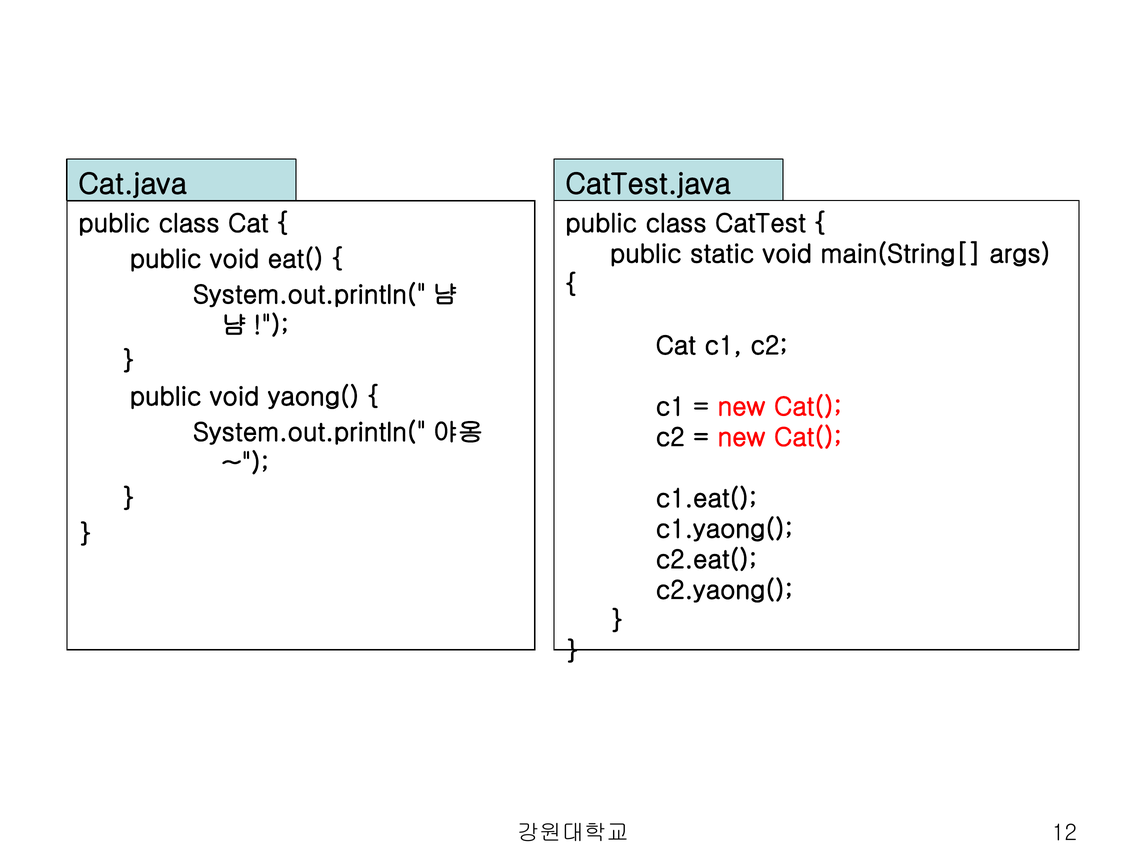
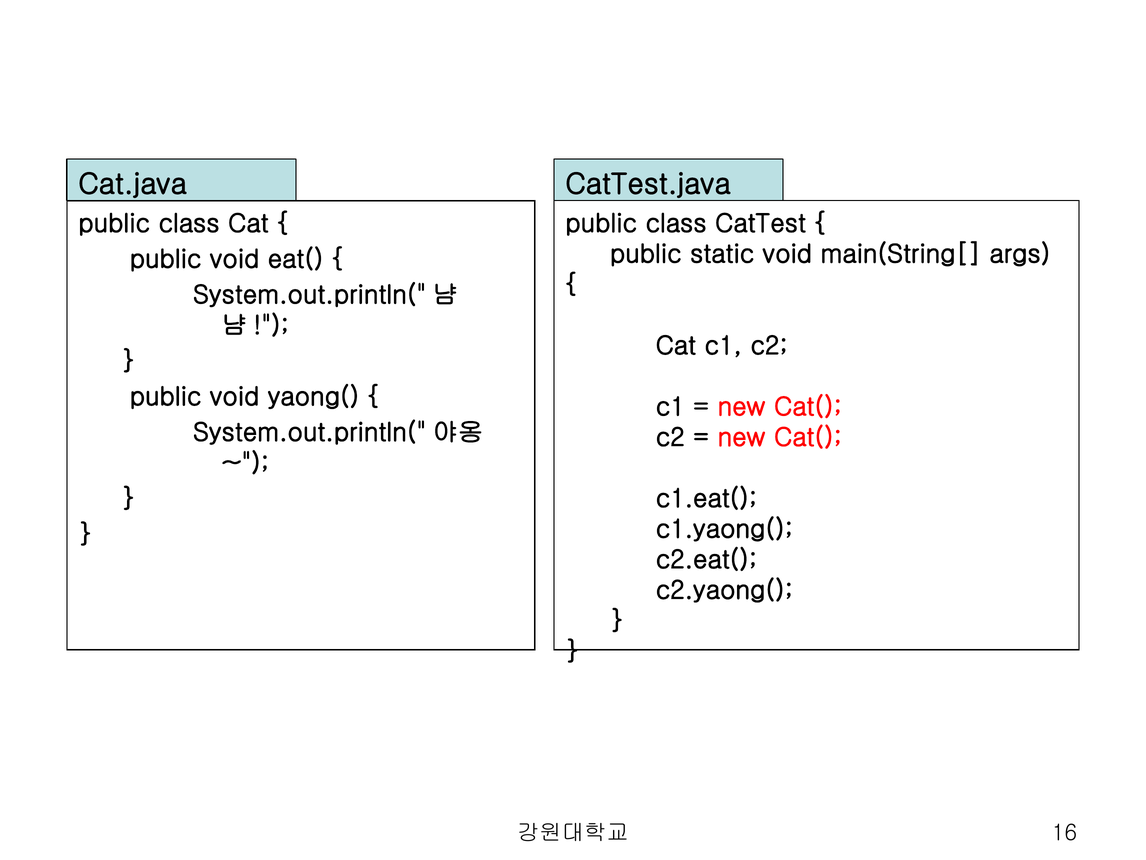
12: 12 -> 16 (1064, 832)
